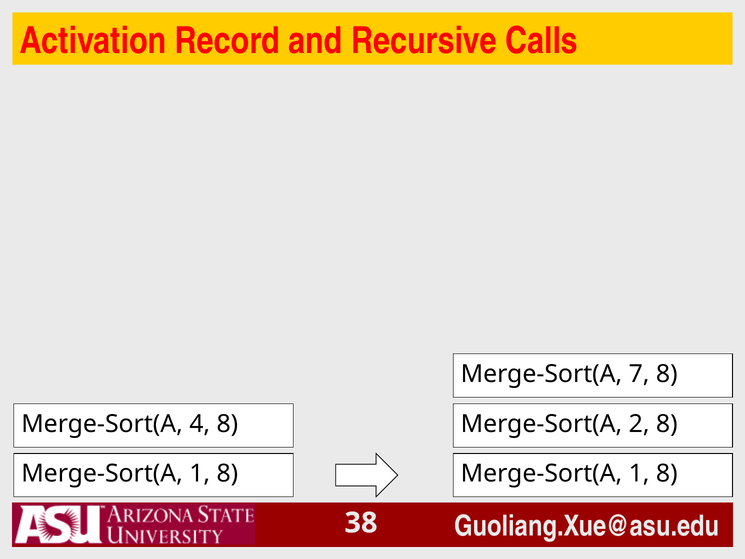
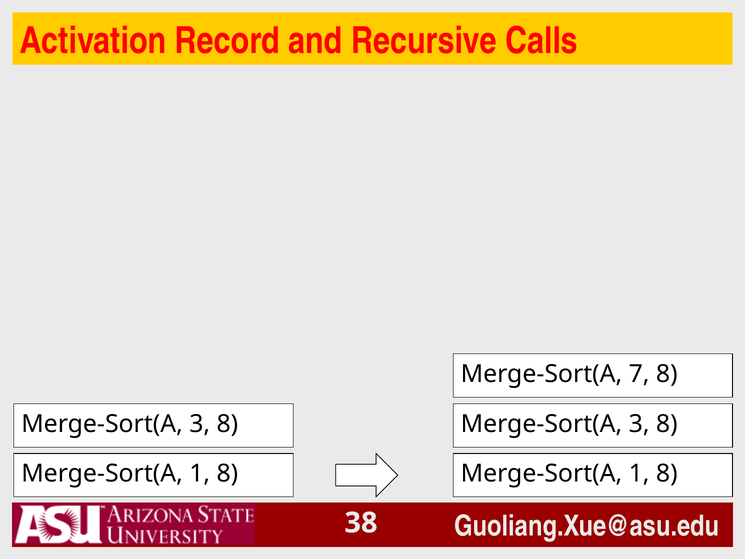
4: 4 -> 3 (200, 424)
2: 2 -> 3 (639, 424)
